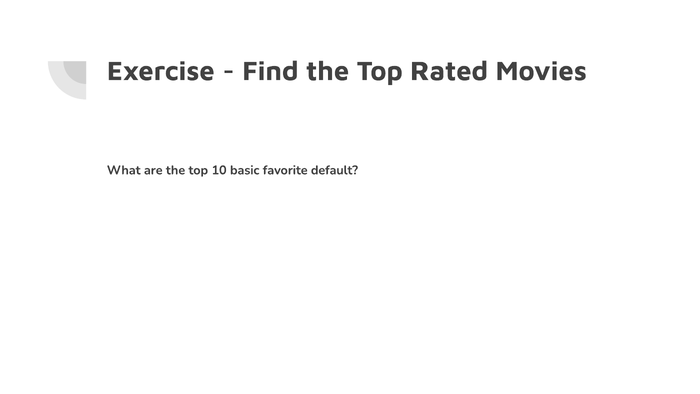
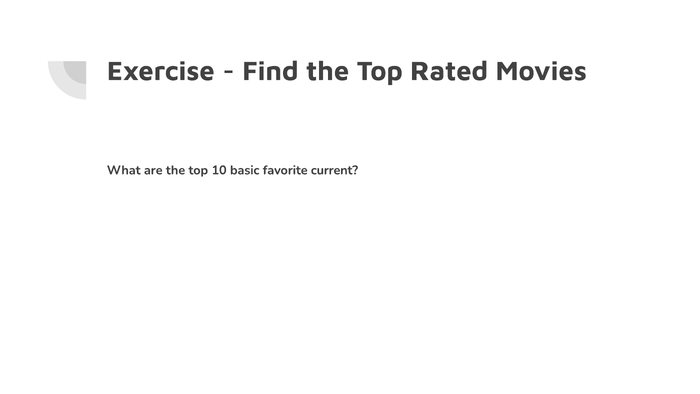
default: default -> current (334, 170)
